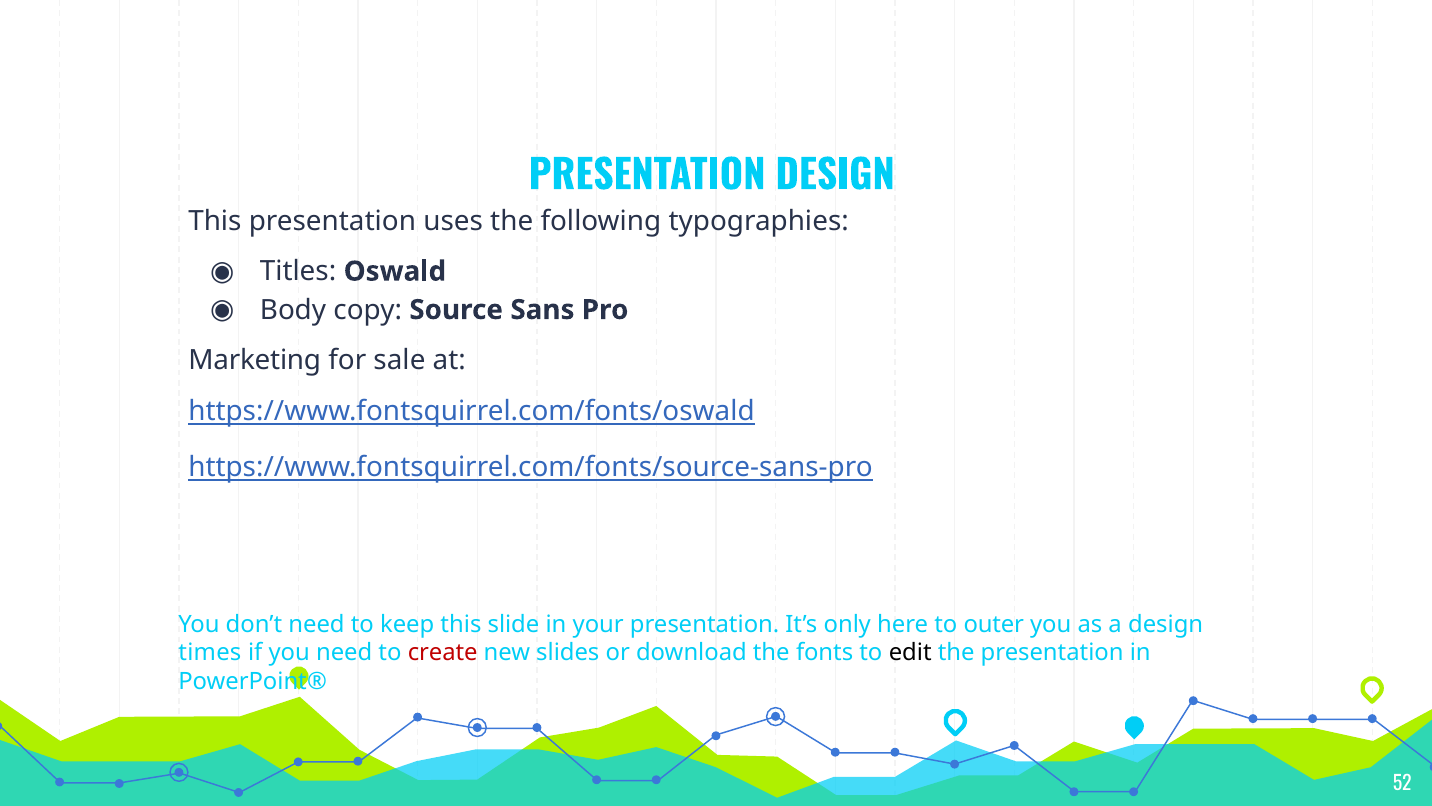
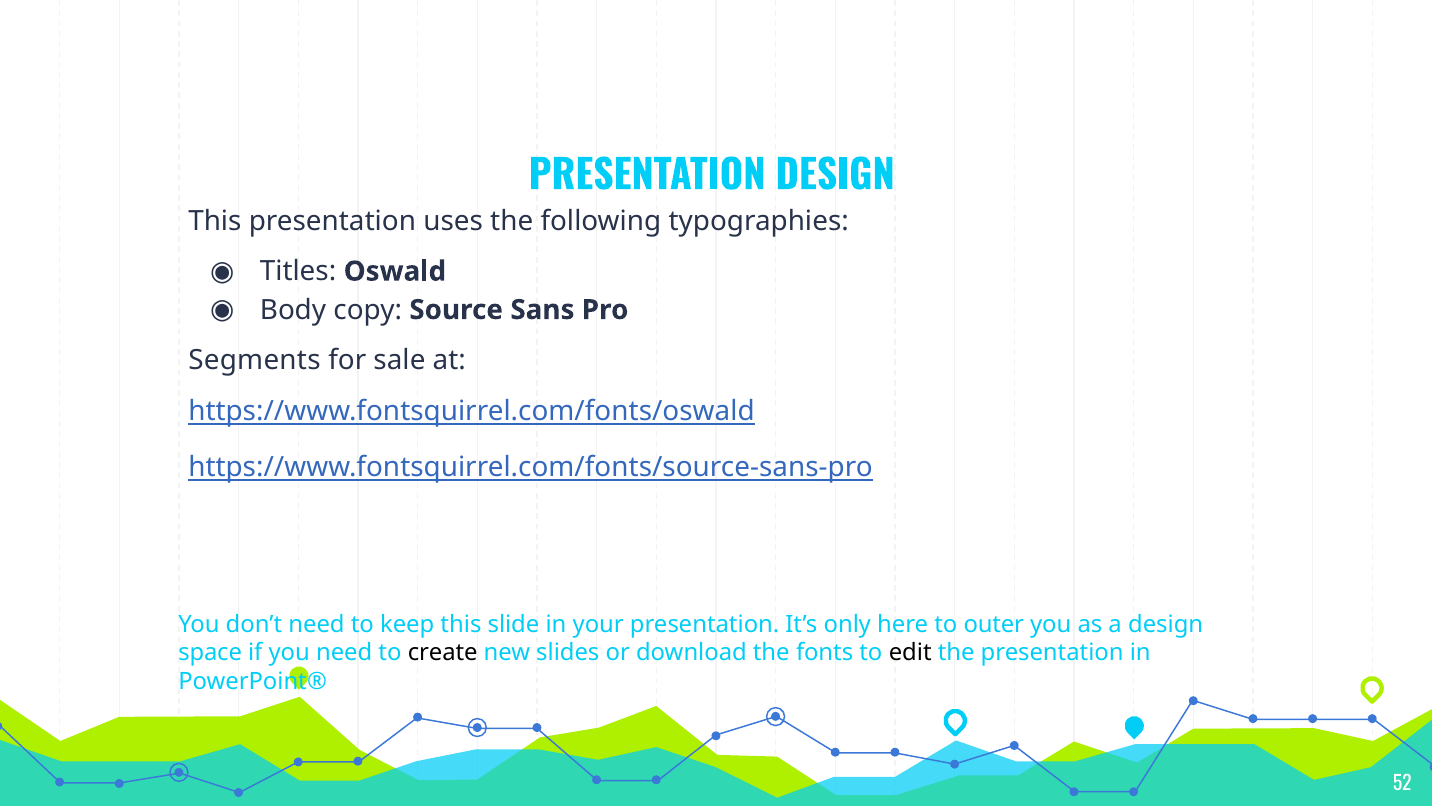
Marketing: Marketing -> Segments (254, 360)
times: times -> space (210, 653)
create colour: red -> black (443, 653)
